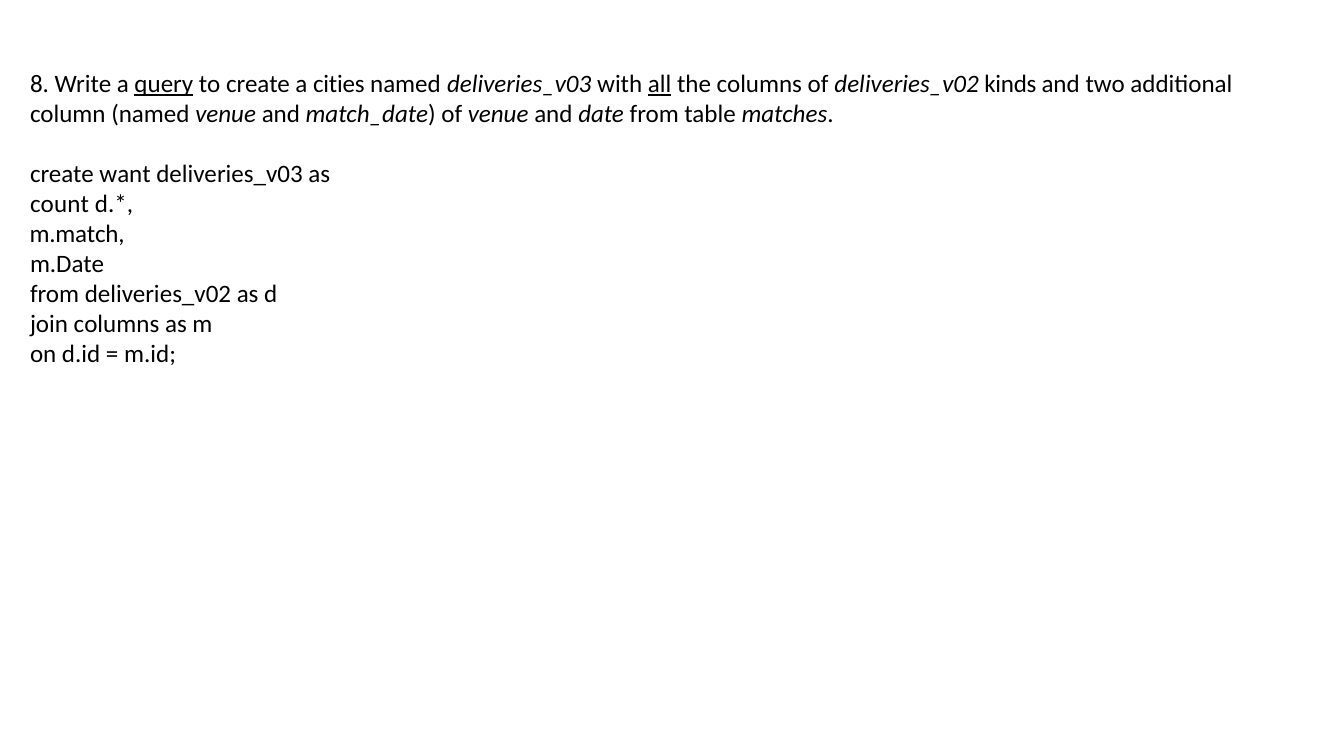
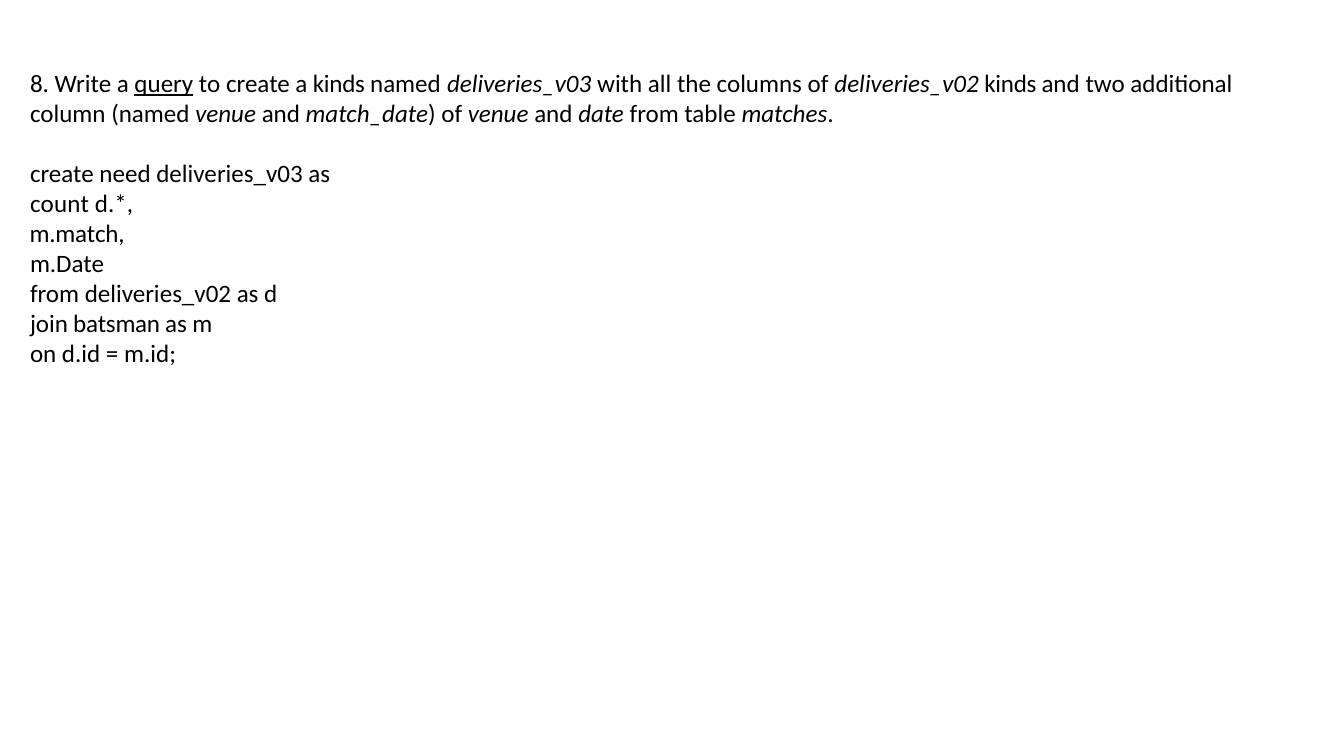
a cities: cities -> kinds (339, 84)
all underline: present -> none (660, 84)
want: want -> need (125, 174)
join columns: columns -> batsman (117, 325)
